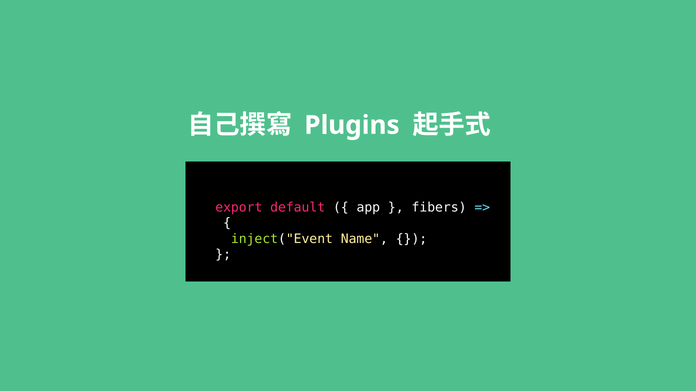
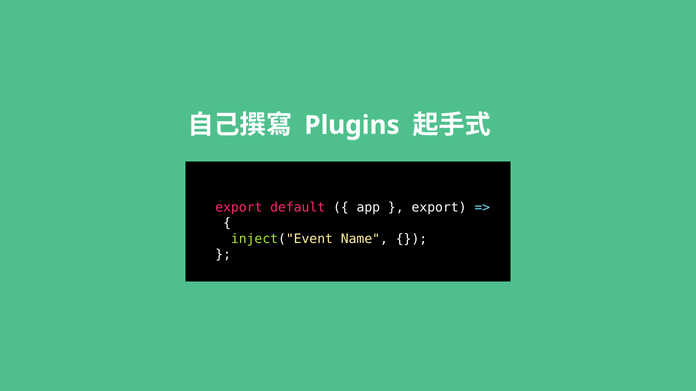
fibers: fibers -> export (439, 208)
